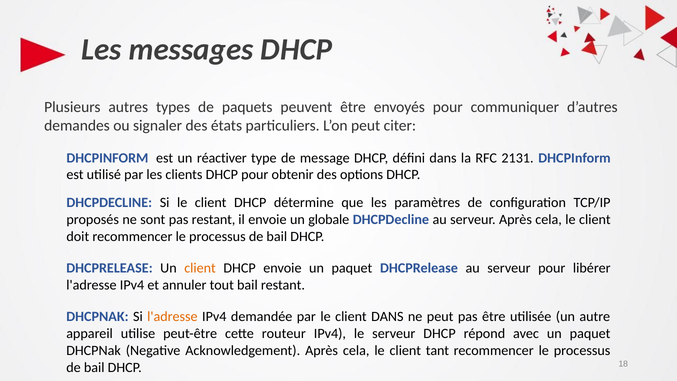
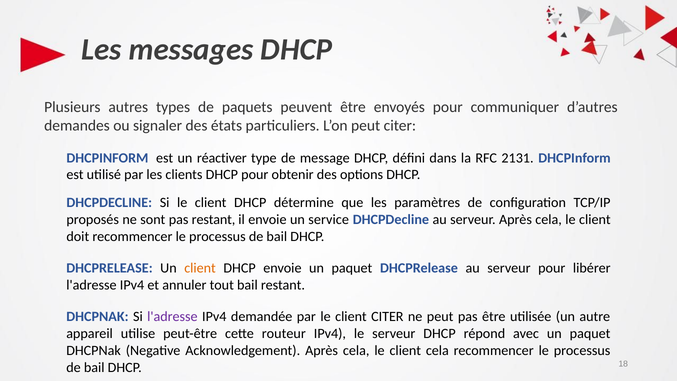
globale: globale -> service (329, 219)
l'adresse colour: orange -> purple (172, 317)
client DANS: DANS -> CITER (387, 317)
client tant: tant -> cela (437, 350)
